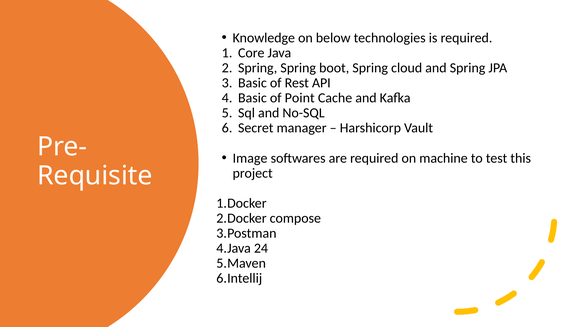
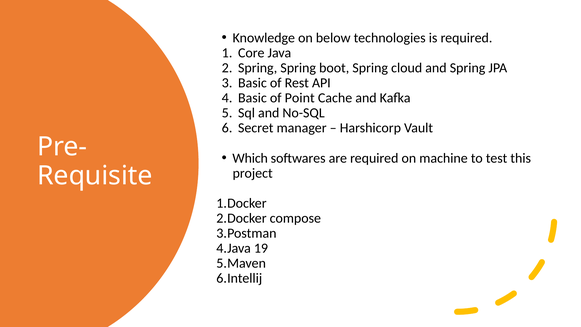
Image: Image -> Which (250, 158)
24: 24 -> 19 (261, 248)
